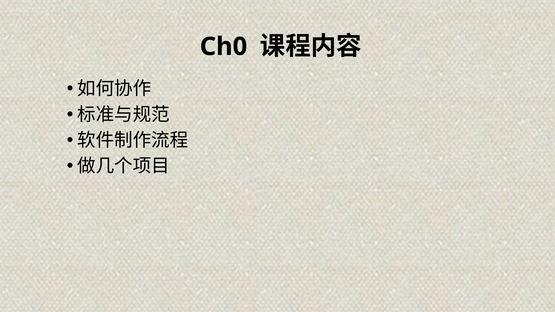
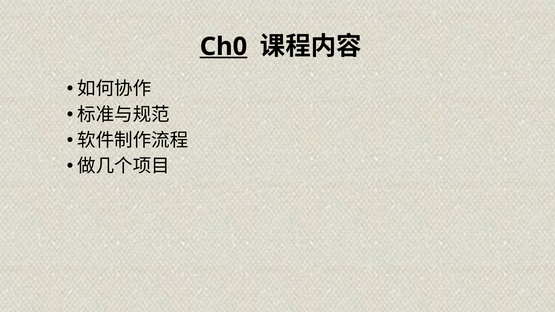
Ch0 underline: none -> present (223, 47)
